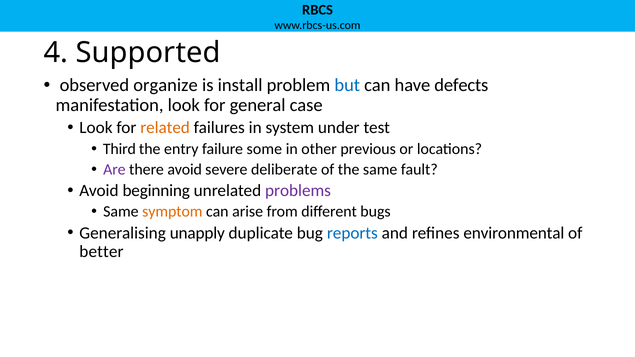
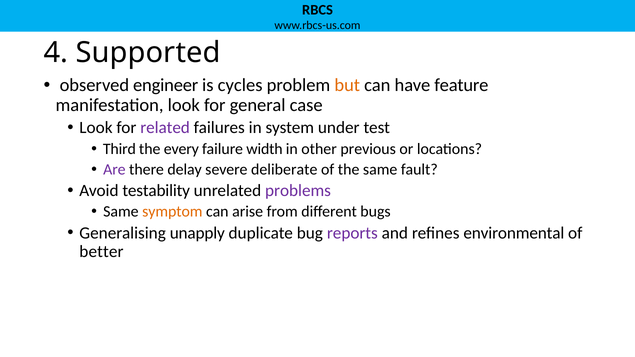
organize: organize -> engineer (166, 85)
install: install -> cycles (240, 85)
but colour: blue -> orange (347, 85)
defects: defects -> feature (461, 85)
related colour: orange -> purple (165, 128)
entry: entry -> every (181, 149)
some: some -> width (265, 149)
there avoid: avoid -> delay (185, 169)
beginning: beginning -> testability (156, 191)
reports colour: blue -> purple (352, 233)
